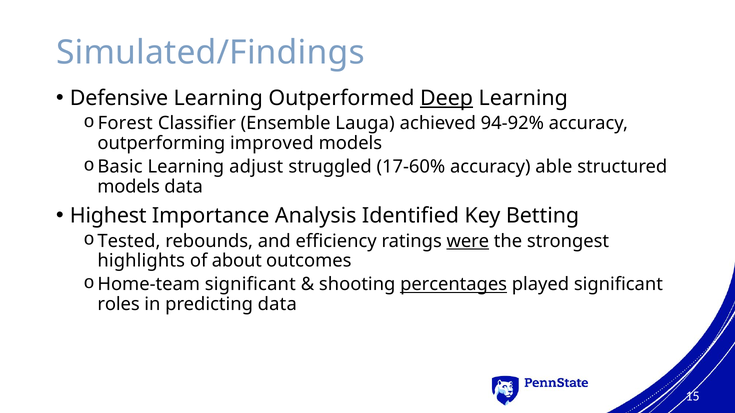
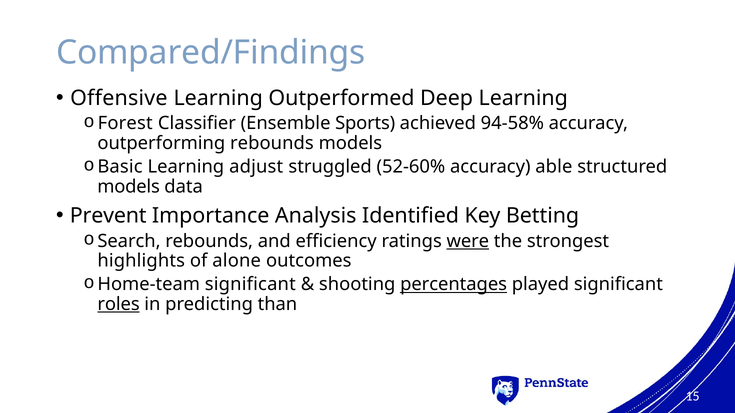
Simulated/Findings: Simulated/Findings -> Compared/Findings (211, 53)
Defensive: Defensive -> Offensive (119, 98)
Deep underline: present -> none (447, 98)
Lauga: Lauga -> Sports (365, 123)
94-92%: 94-92% -> 94-58% (512, 123)
outperforming improved: improved -> rebounds (272, 143)
17-60%: 17-60% -> 52-60% (411, 167)
Highest: Highest -> Prevent (108, 216)
Tested: Tested -> Search (129, 241)
about: about -> alone (237, 261)
roles underline: none -> present (119, 305)
predicting data: data -> than (277, 305)
